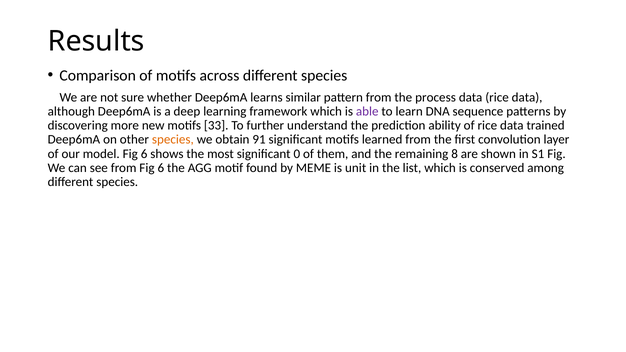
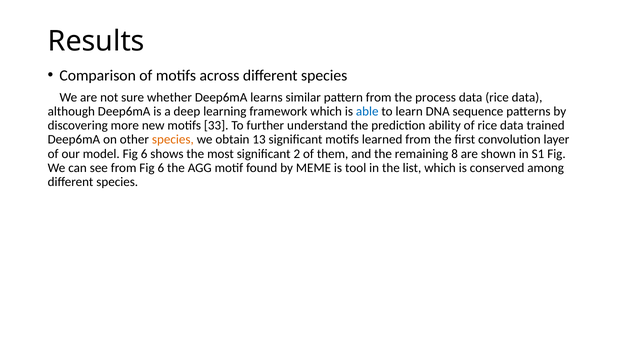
able colour: purple -> blue (367, 112)
91: 91 -> 13 (259, 140)
0: 0 -> 2 (297, 154)
unit: unit -> tool (356, 168)
